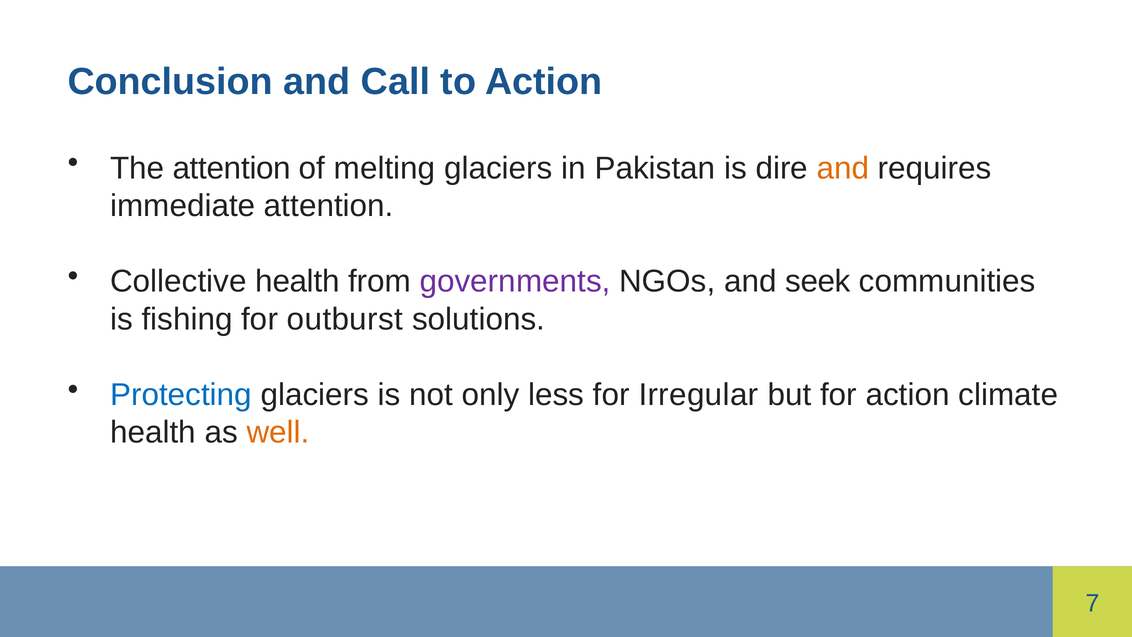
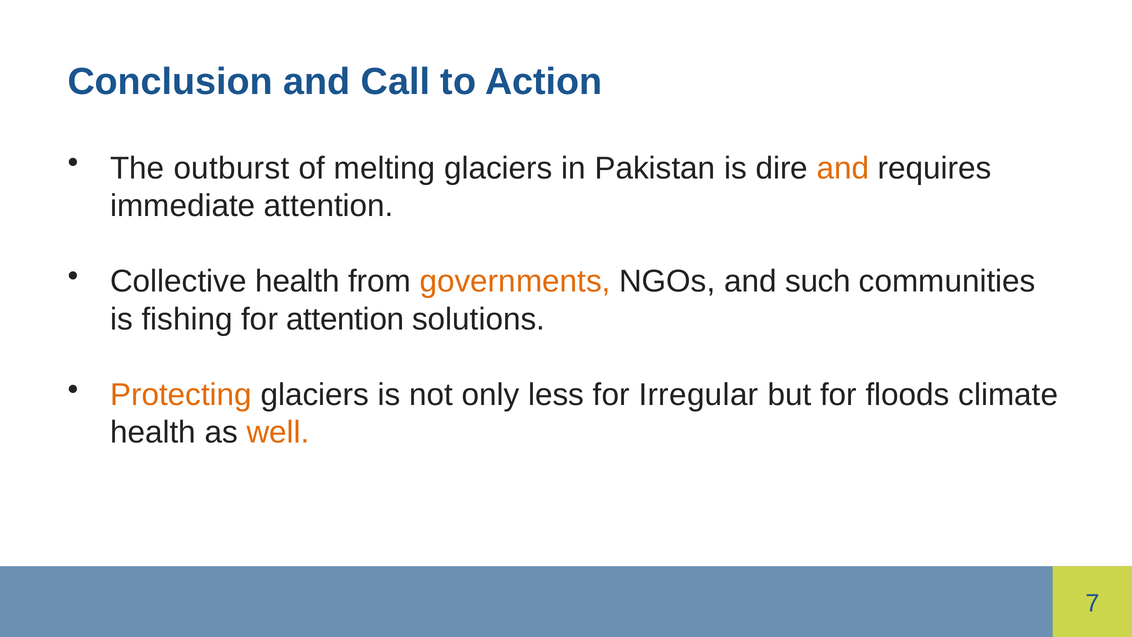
The attention: attention -> outburst (232, 168)
governments colour: purple -> orange (515, 281)
seek: seek -> such (818, 281)
for outburst: outburst -> attention (345, 319)
Protecting colour: blue -> orange (181, 395)
for action: action -> floods (908, 395)
